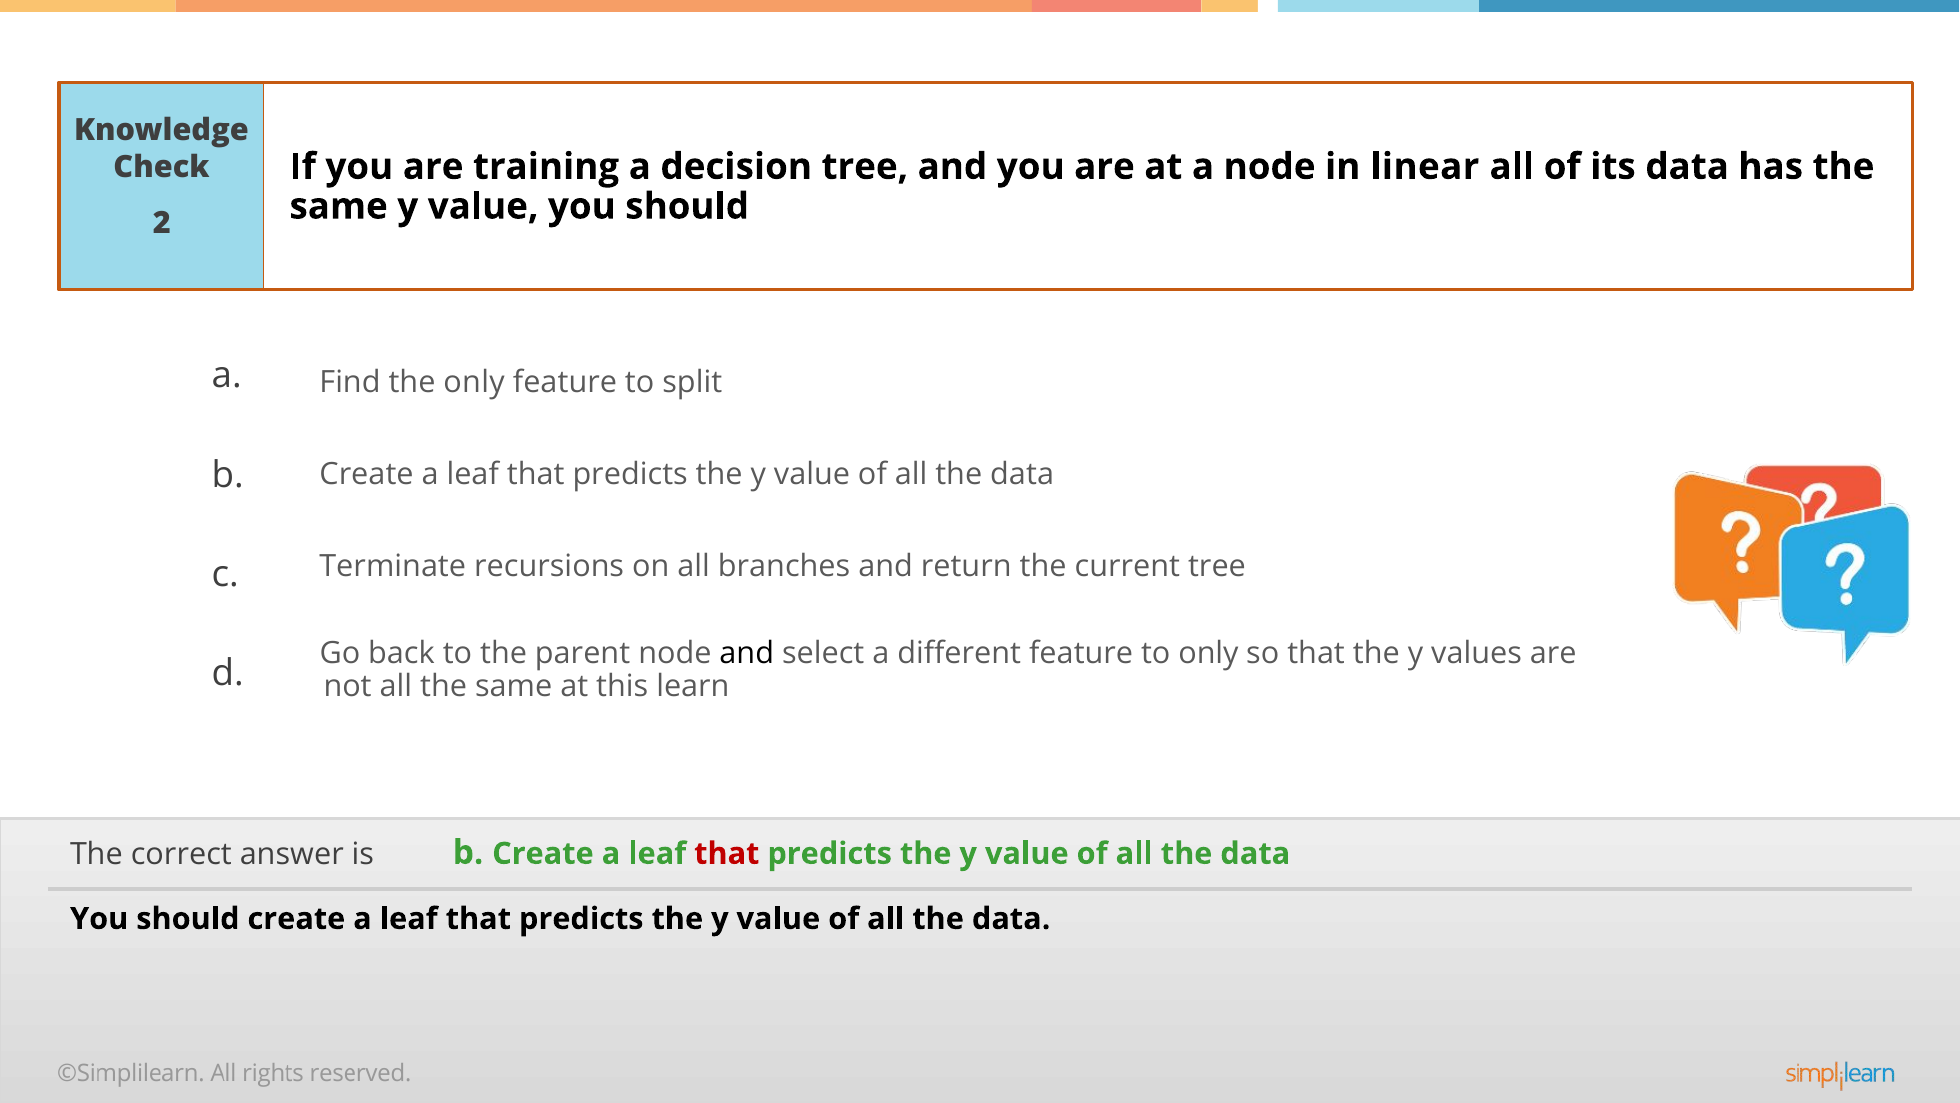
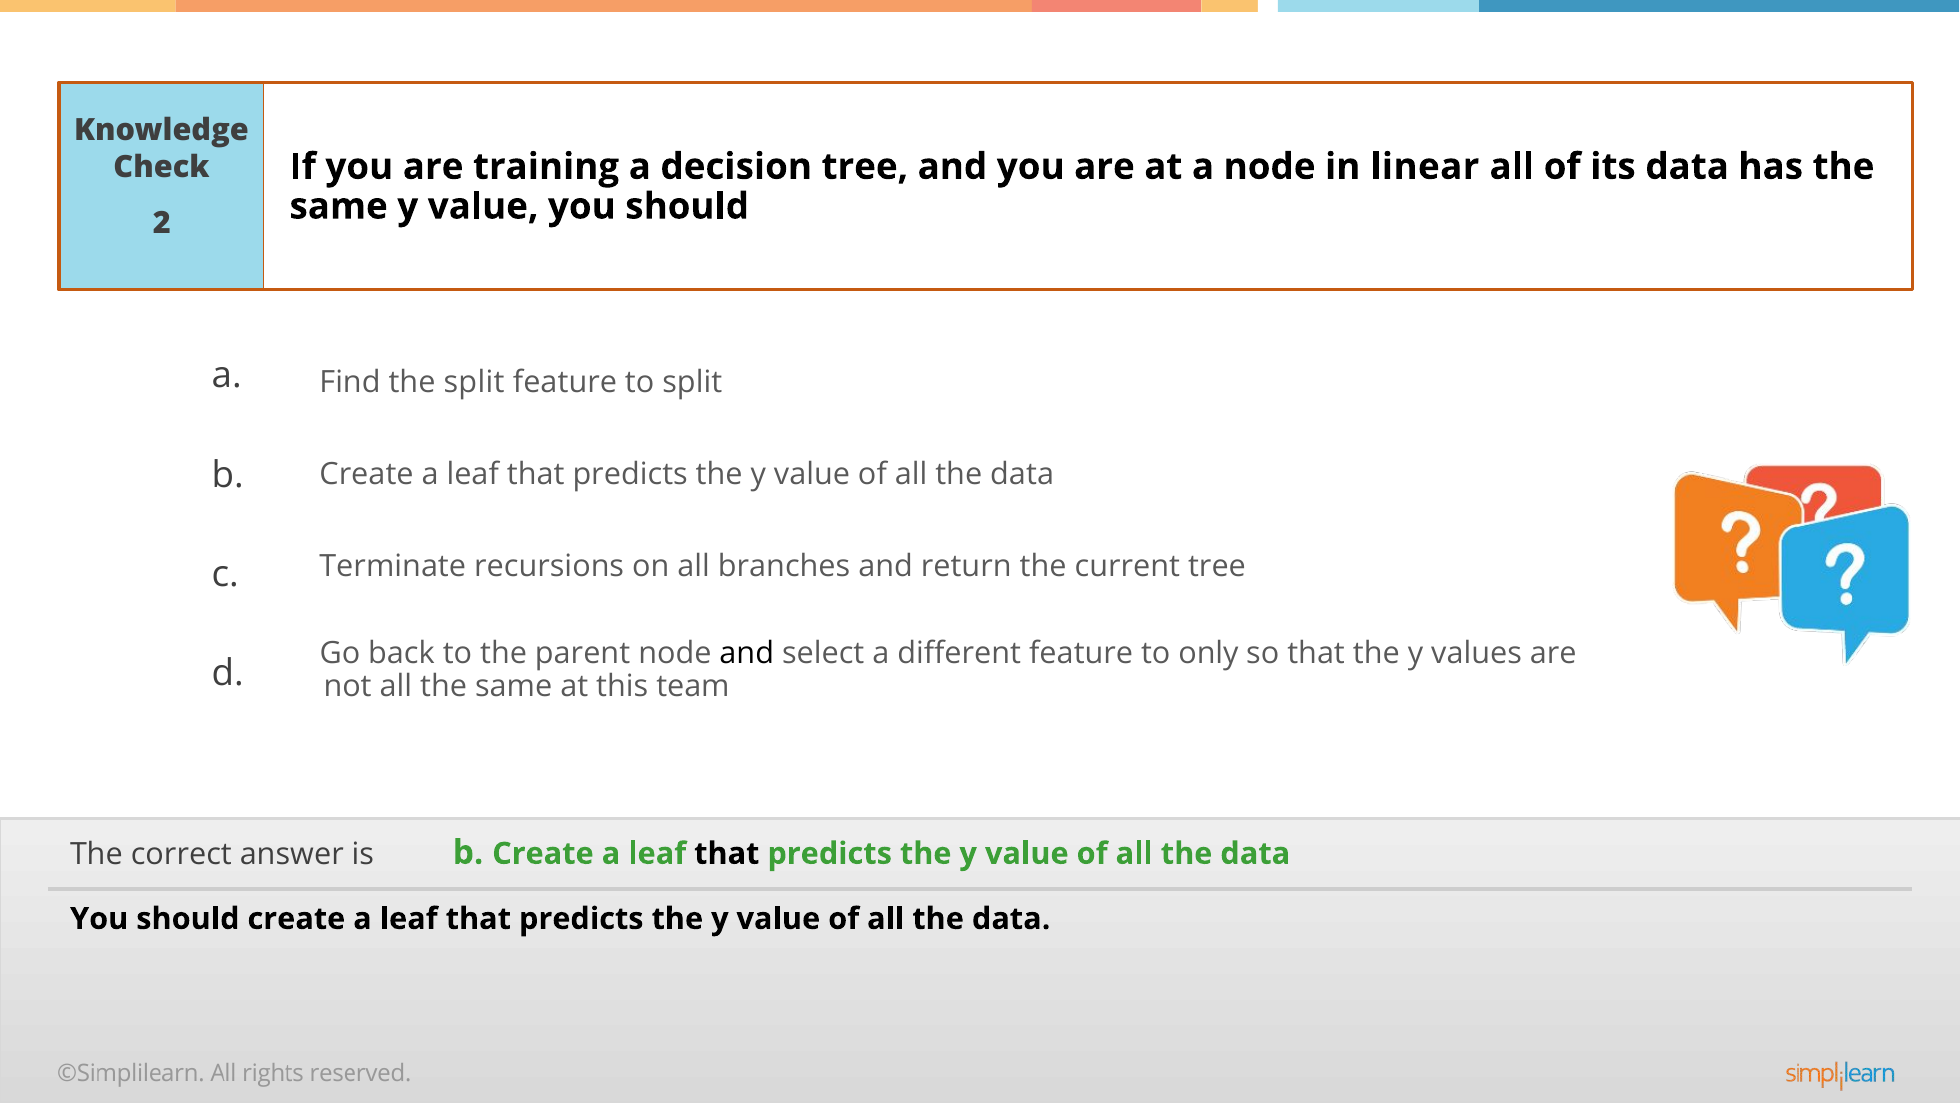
the only: only -> split (474, 382)
learn: learn -> team (693, 686)
that colour: red -> black (727, 853)
